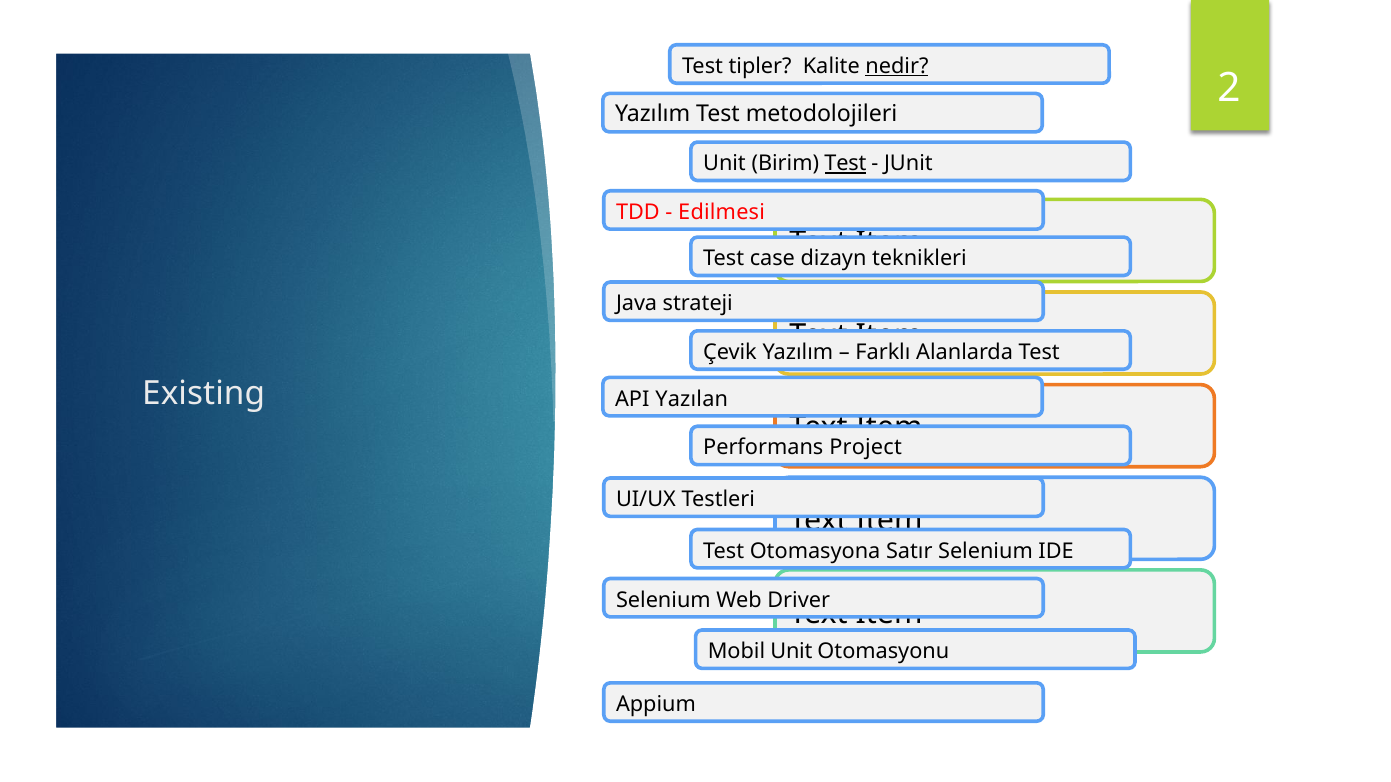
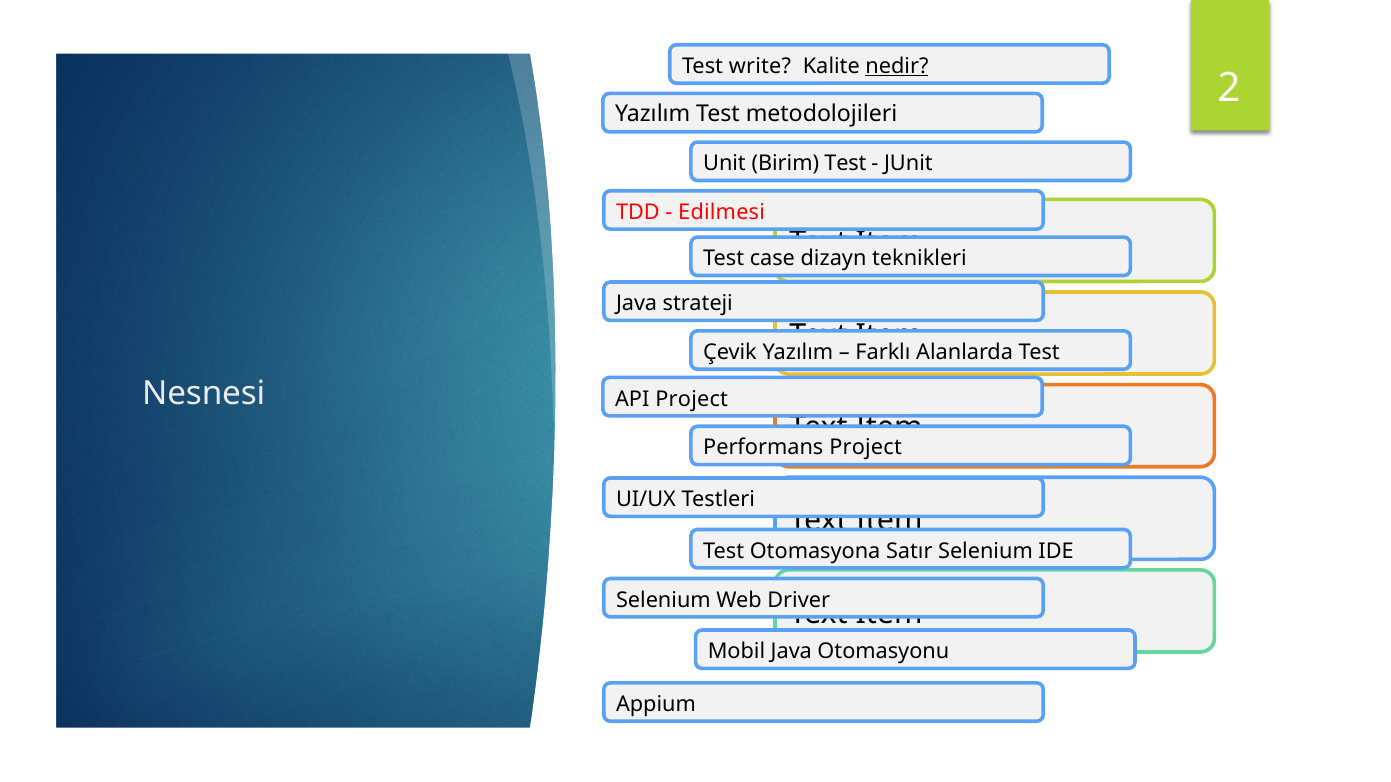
tipler: tipler -> write (760, 66)
Test underline: present -> none (845, 164)
Existing: Existing -> Nesnesi (204, 394)
API Yazılan: Yazılan -> Project (692, 399)
Mobil Unit: Unit -> Java (791, 652)
